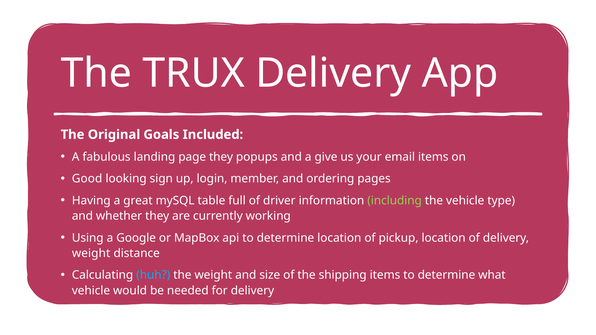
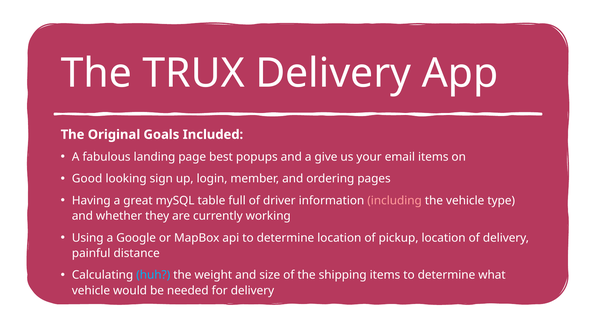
page they: they -> best (221, 157)
including colour: light green -> pink (395, 201)
weight: weight -> painful (91, 254)
